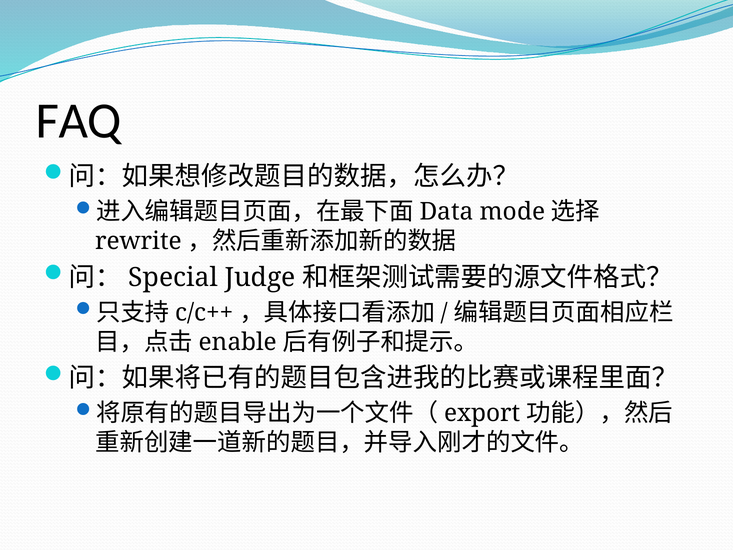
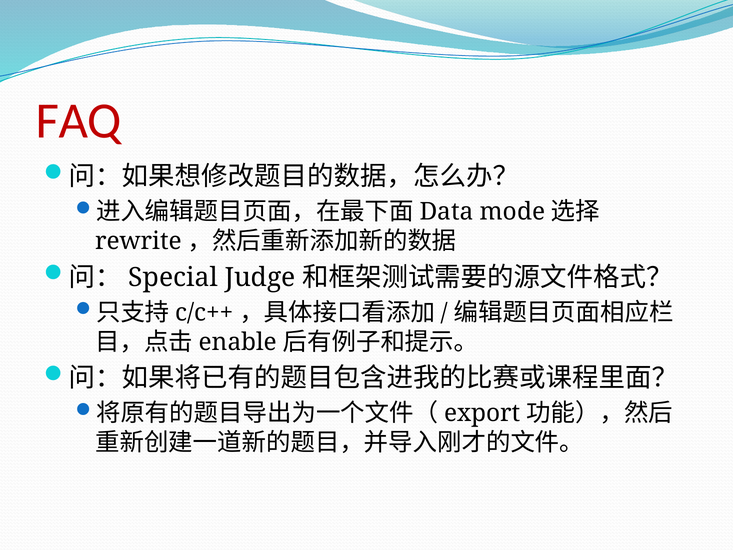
FAQ colour: black -> red (79, 121)
